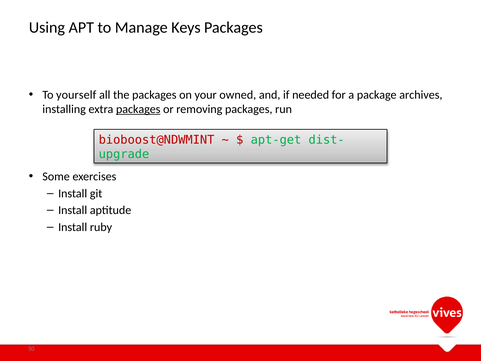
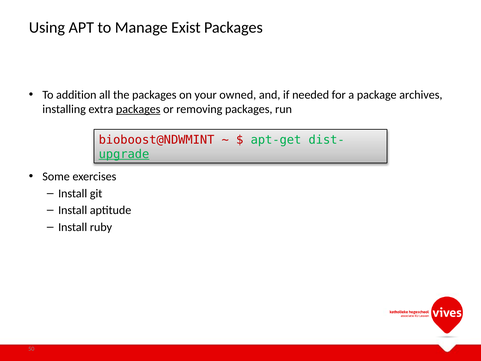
Keys: Keys -> Exist (186, 28)
yourself: yourself -> addition (76, 95)
upgrade underline: none -> present (124, 154)
